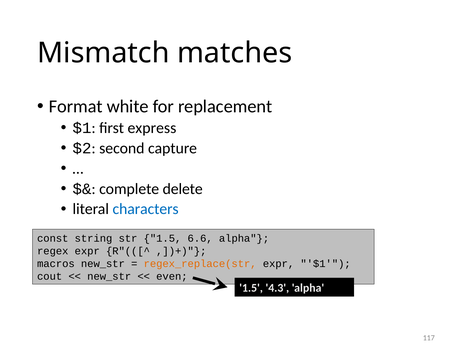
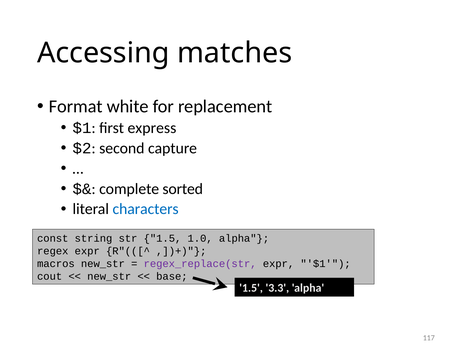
Mismatch: Mismatch -> Accessing (103, 53)
delete: delete -> sorted (183, 189)
6.6: 6.6 -> 1.0 (200, 238)
regex_replace(str colour: orange -> purple (200, 264)
even: even -> base (172, 276)
4.3: 4.3 -> 3.3 (277, 288)
